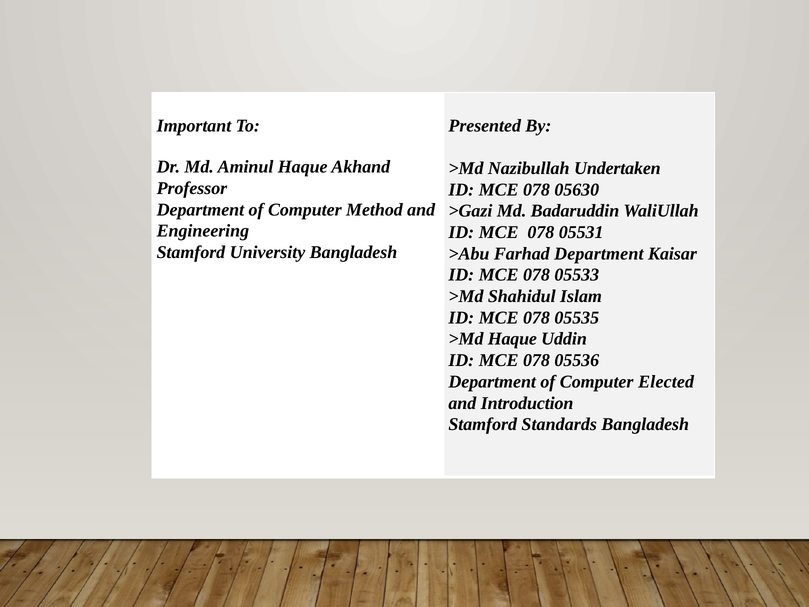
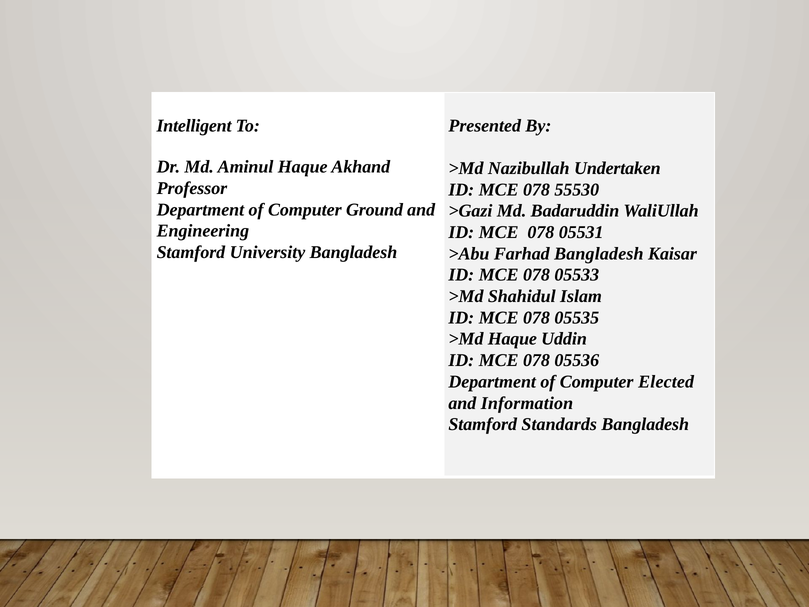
Important: Important -> Intelligent (194, 126)
05630: 05630 -> 55530 (577, 190)
Method: Method -> Ground (375, 210)
Farhad Department: Department -> Bangladesh (599, 254)
Introduction: Introduction -> Information (527, 403)
